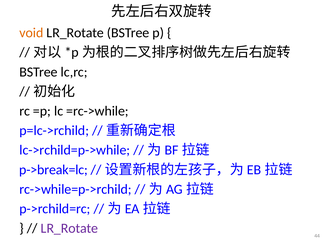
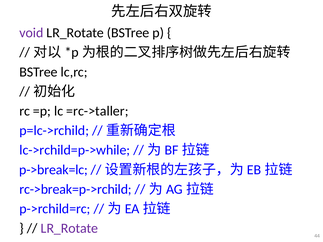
void colour: orange -> purple (31, 33)
=rc->while: =rc->while -> =rc->taller (97, 111)
rc->while=p->rchild: rc->while=p->rchild -> rc->break=p->rchild (76, 189)
